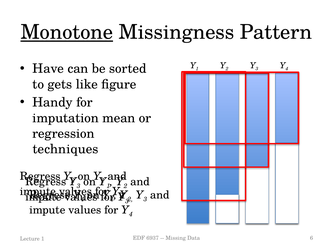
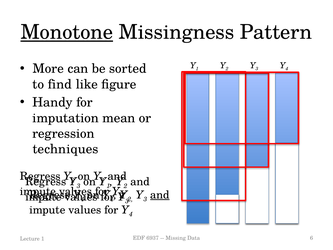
Have: Have -> More (48, 69)
gets: gets -> find (60, 84)
and underline: none -> present (160, 195)
